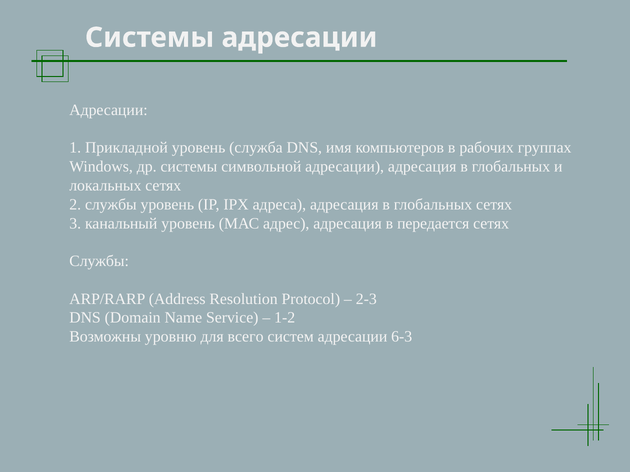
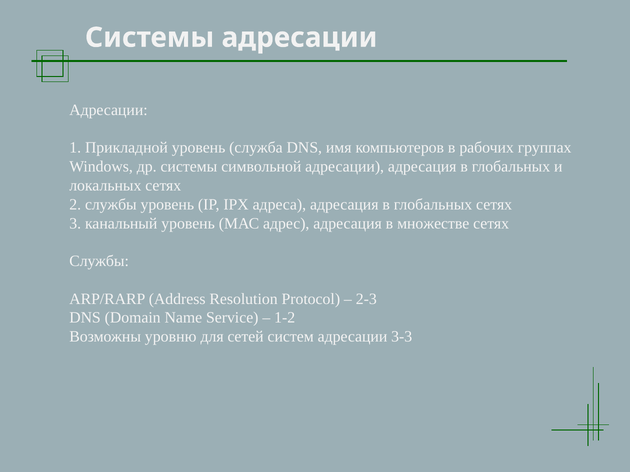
передается: передается -> множестве (433, 224)
всего: всего -> сетей (246, 337)
6-3: 6-3 -> 3-3 (402, 337)
